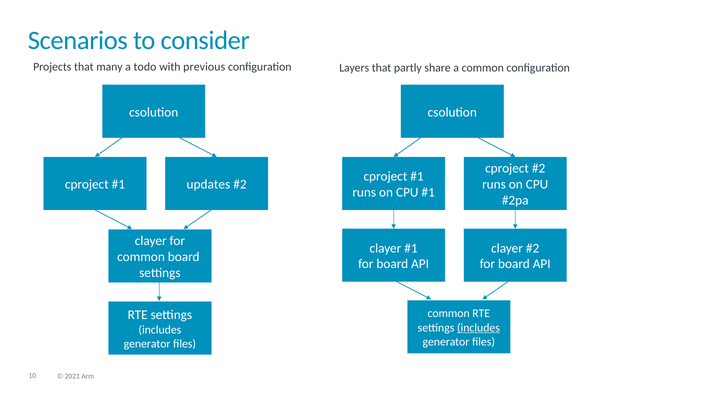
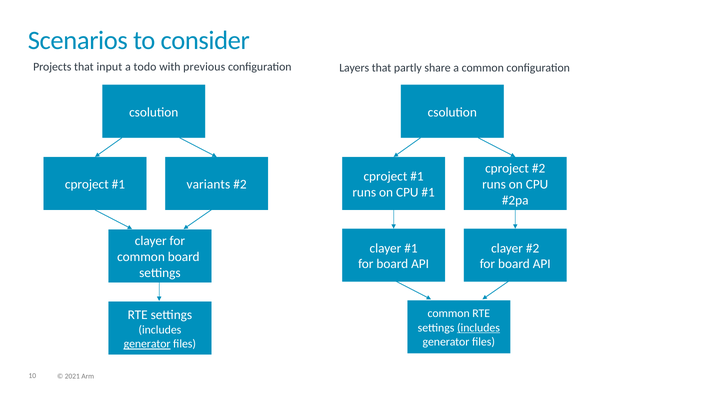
many: many -> input (109, 67)
updates: updates -> variants (208, 184)
generator underline: none -> present (147, 344)
